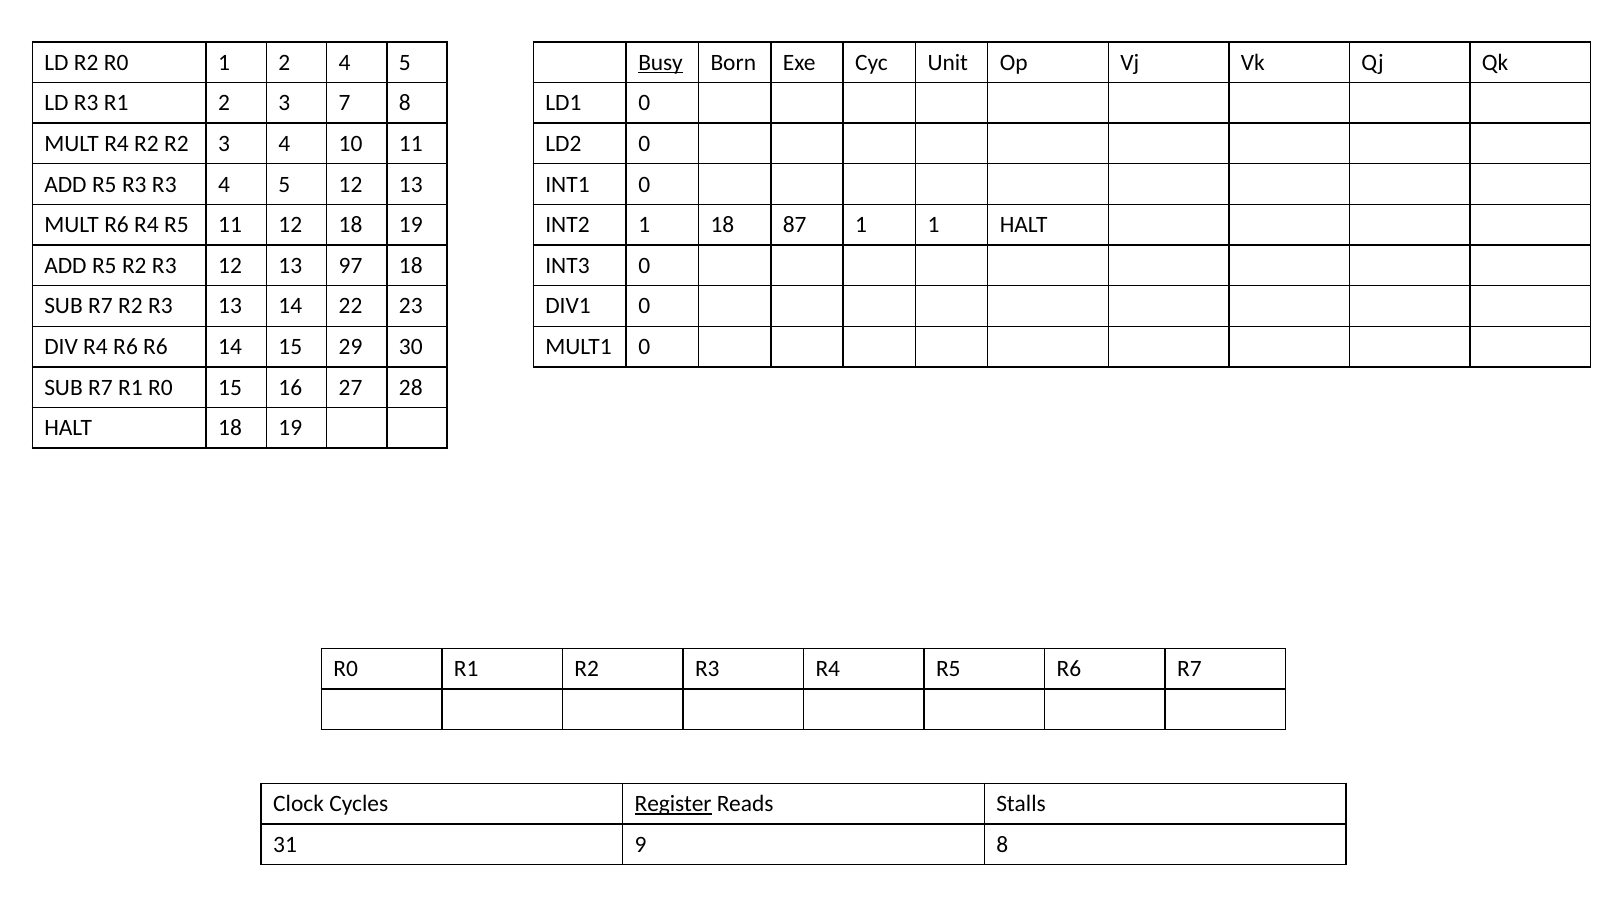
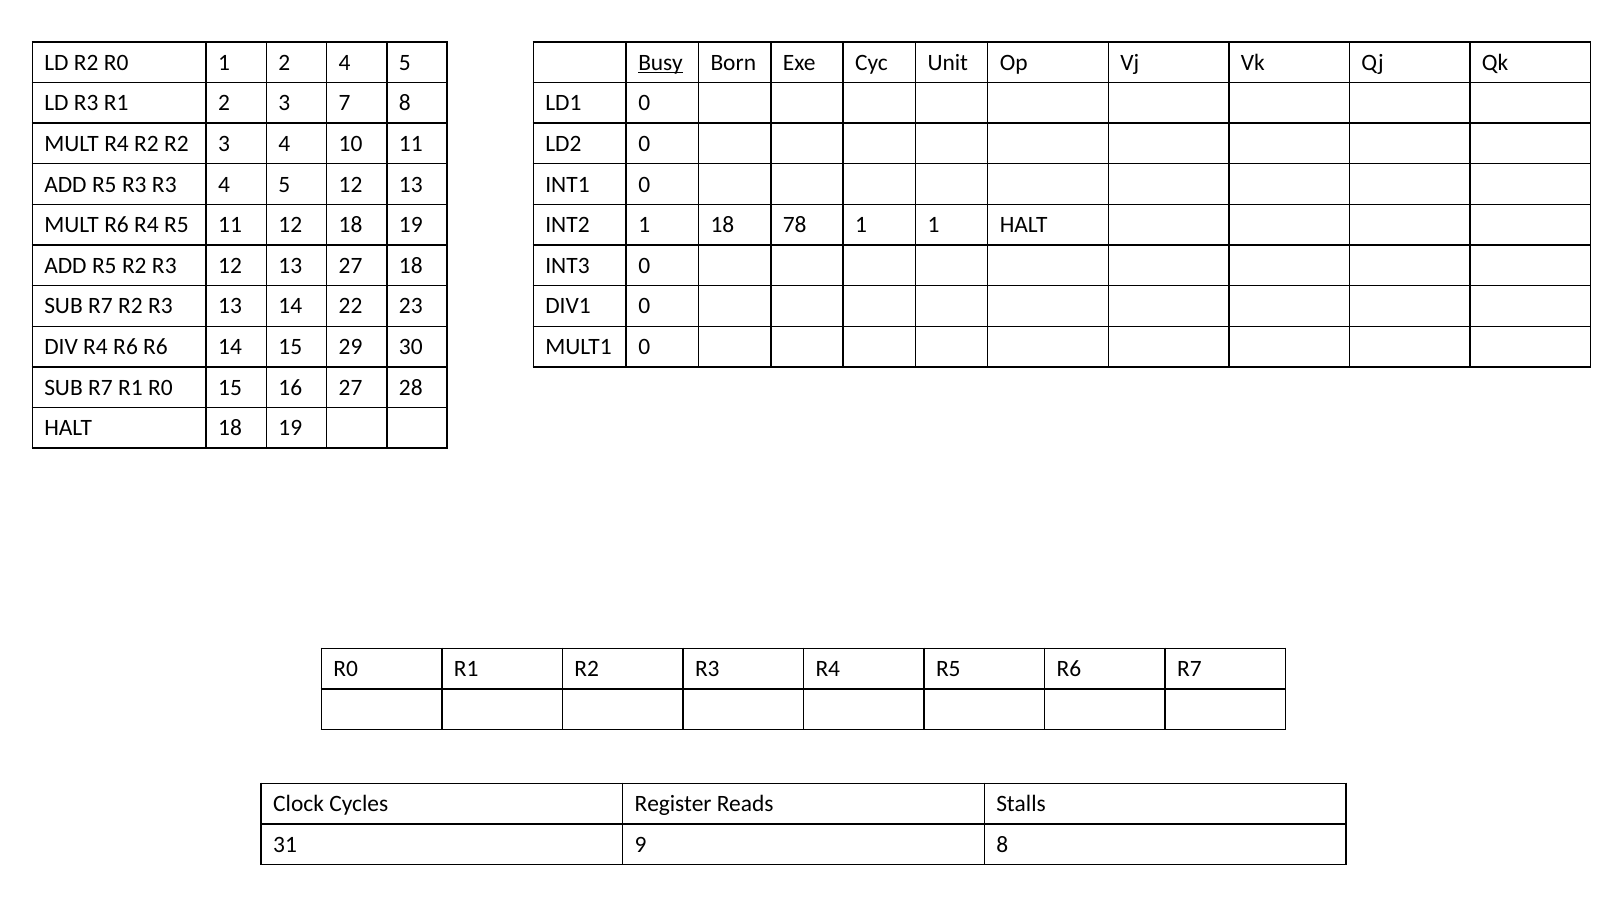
87: 87 -> 78 (795, 225)
13 97: 97 -> 27 (351, 266)
Register underline: present -> none (673, 804)
